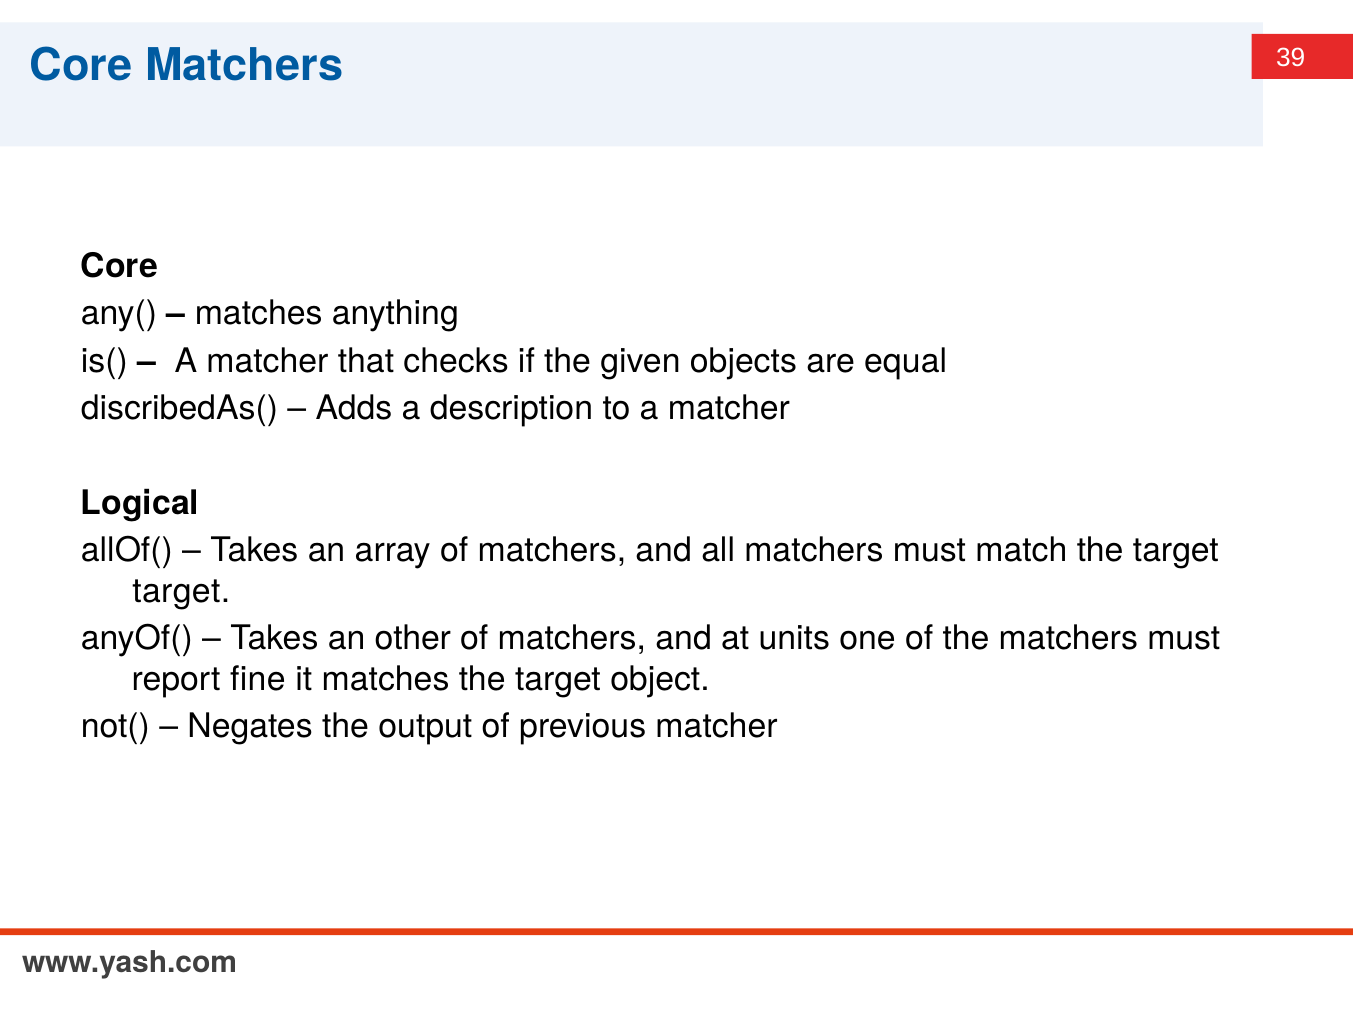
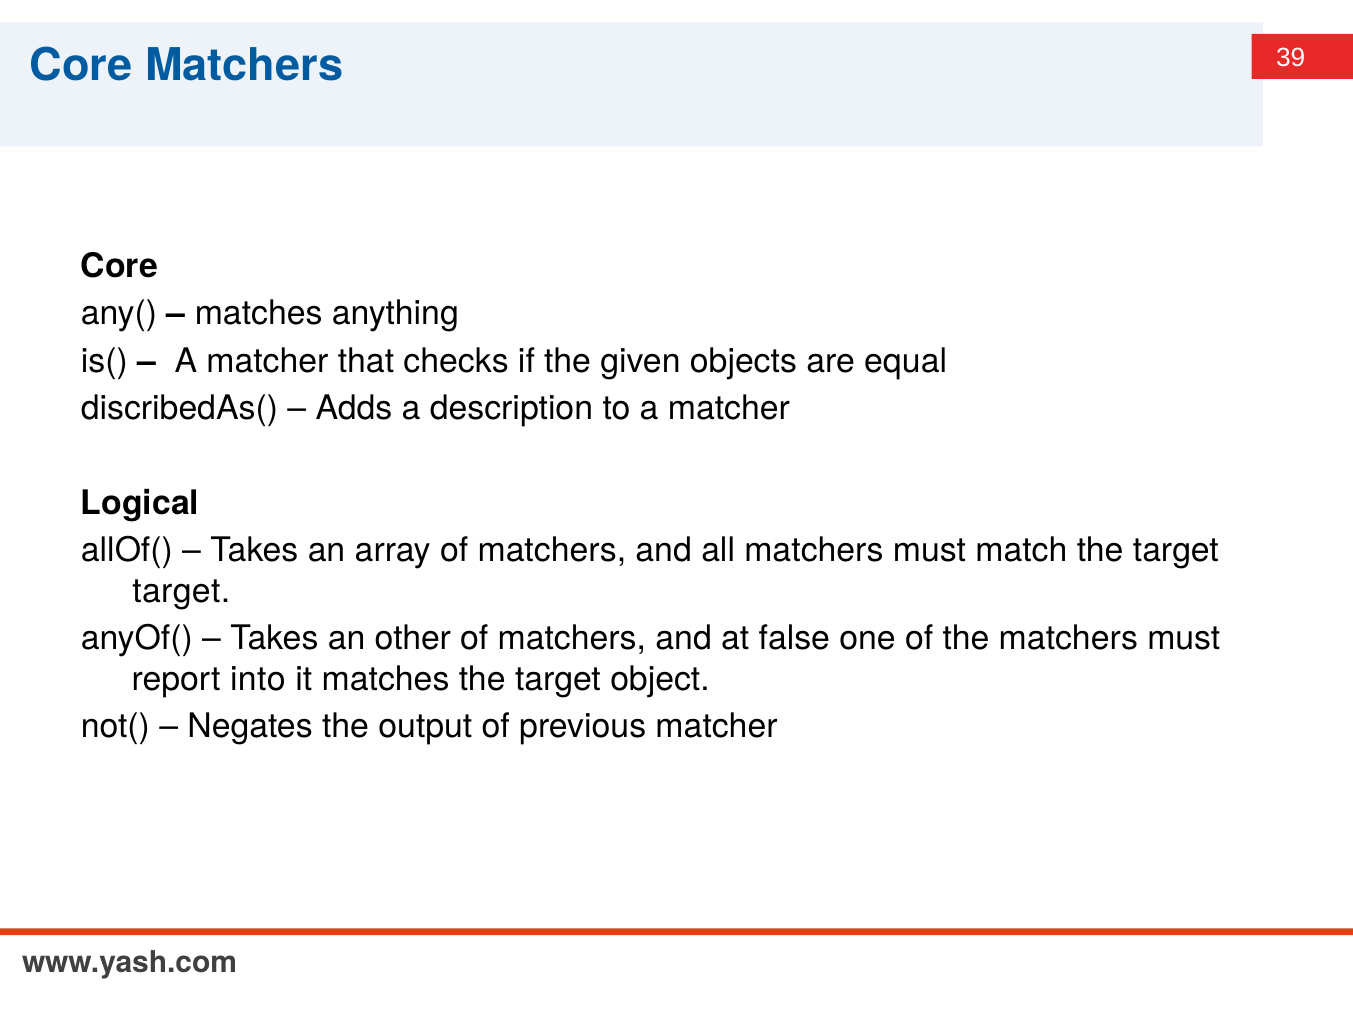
units: units -> false (794, 638)
fine: fine -> into (258, 679)
